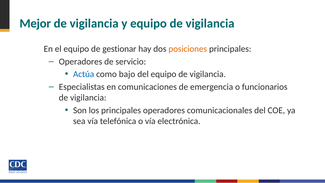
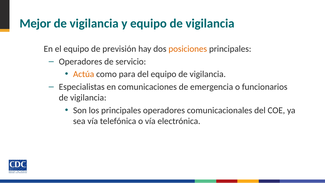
gestionar: gestionar -> previsión (119, 49)
Actúa colour: blue -> orange (84, 74)
bajo: bajo -> para (127, 74)
